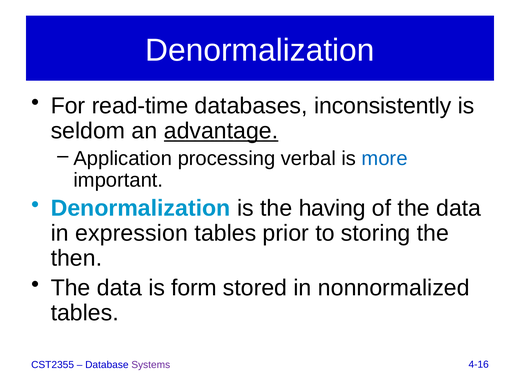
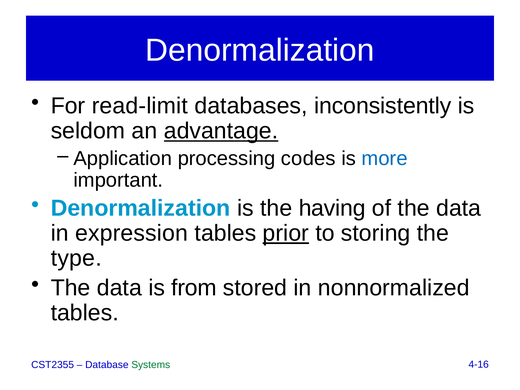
read-time: read-time -> read-limit (140, 106)
verbal: verbal -> codes (308, 158)
prior underline: none -> present (286, 233)
then: then -> type (76, 258)
form: form -> from (194, 288)
Systems colour: purple -> green (151, 365)
